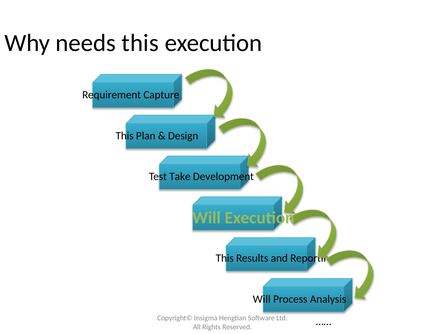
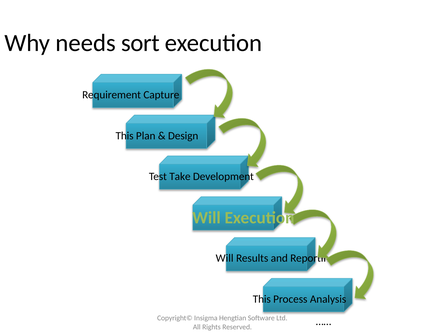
needs this: this -> sort (140, 43)
This: This -> Will (225, 258)
Will: Will -> This (262, 299)
